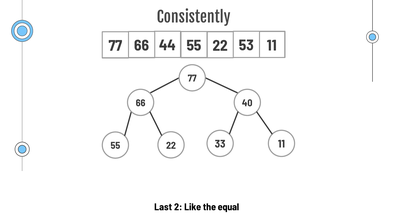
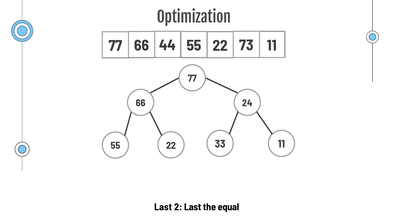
Consistently: Consistently -> Optimization (194, 18)
53: 53 -> 73 (246, 45)
40: 40 -> 24 (247, 103)
2 Like: Like -> Last (193, 207)
